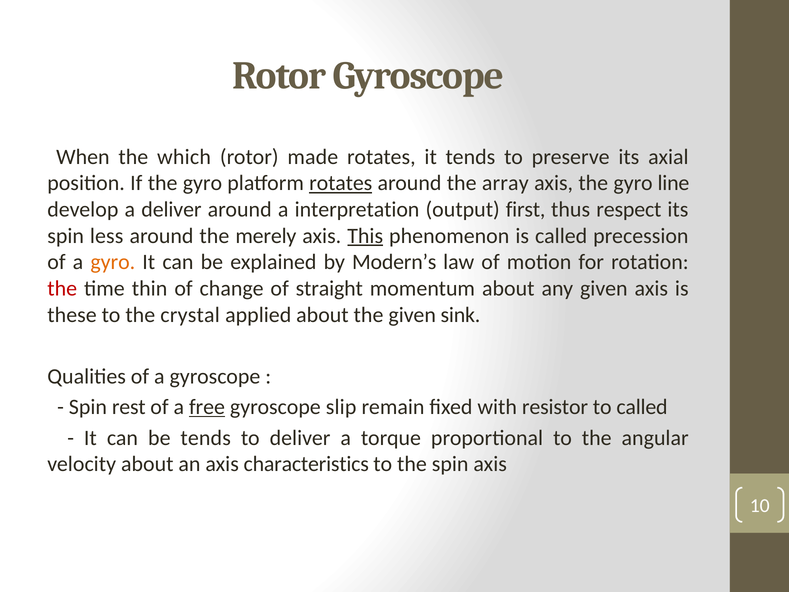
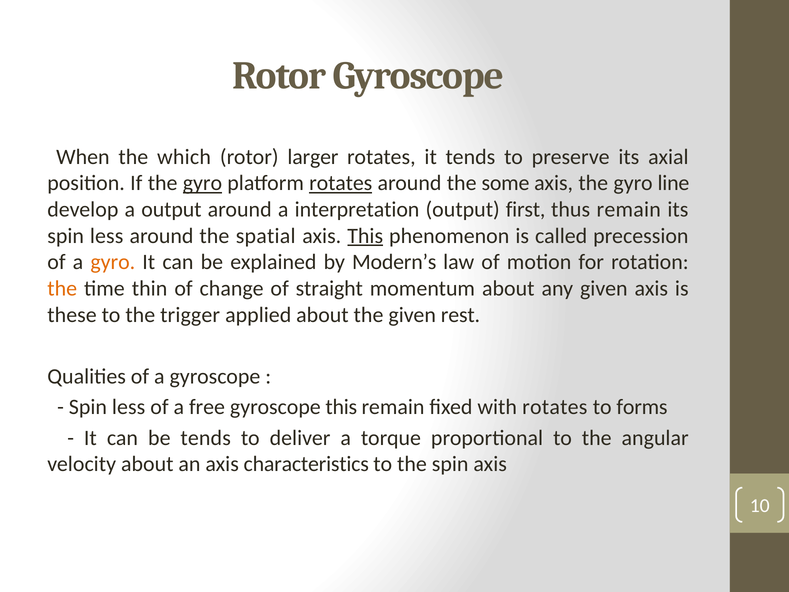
made: made -> larger (313, 157)
gyro underline: none -> present (202, 183)
array: array -> some (505, 183)
a deliver: deliver -> output (171, 209)
thus respect: respect -> remain (629, 209)
merely: merely -> spatial (266, 236)
the colour: red -> orange (62, 288)
crystal: crystal -> trigger (190, 315)
sink: sink -> rest (460, 315)
rest: rest -> less (129, 407)
free underline: present -> none (207, 407)
gyroscope slip: slip -> this (341, 407)
with resistor: resistor -> rotates (555, 407)
to called: called -> forms (642, 407)
